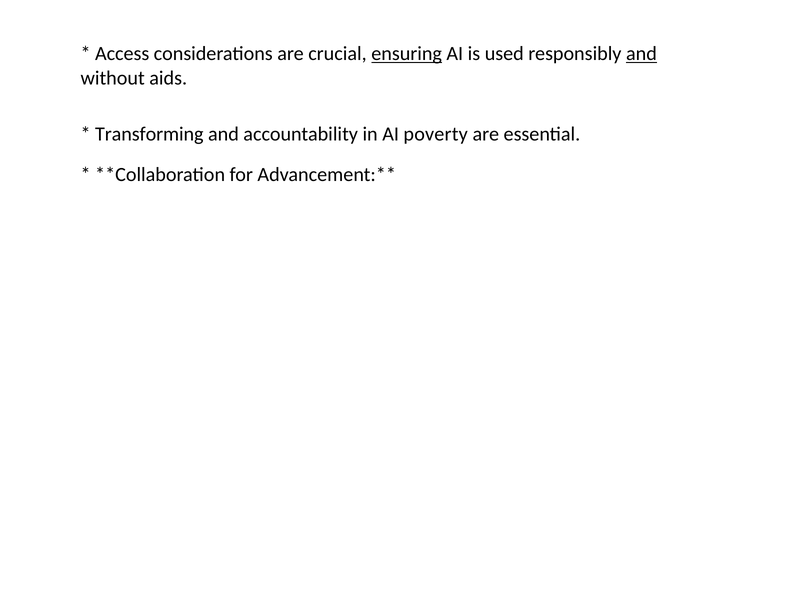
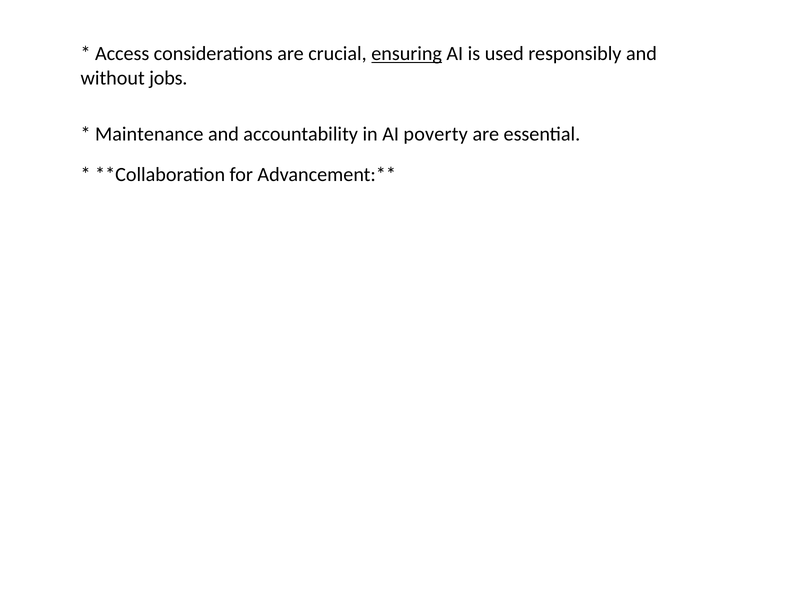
and underline: present -> none (641, 54)
aids: aids -> jobs (168, 78)
Transforming: Transforming -> Maintenance (149, 134)
